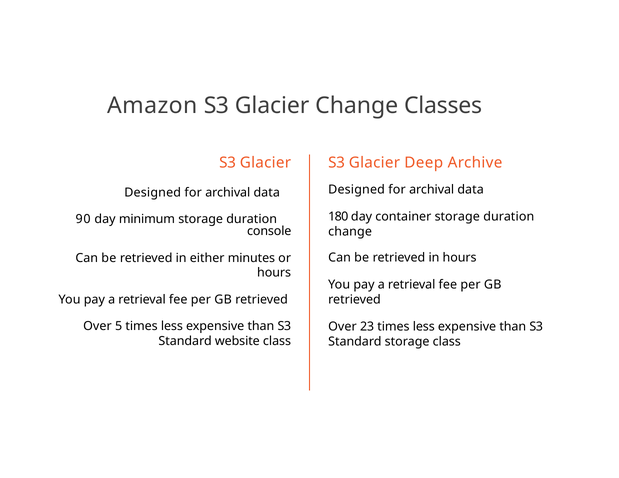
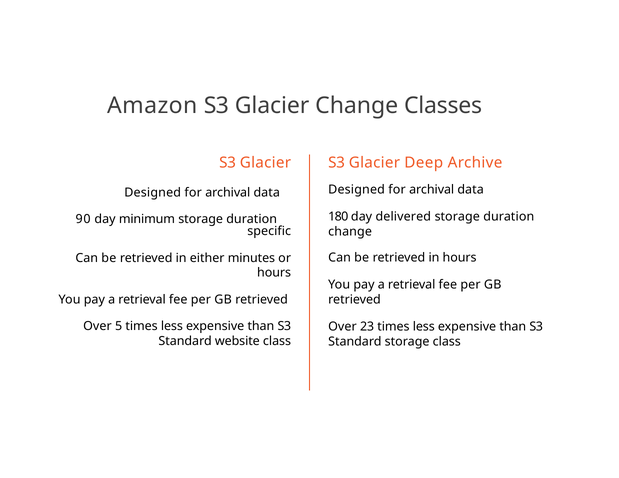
container: container -> delivered (403, 217)
console: console -> specific (269, 231)
